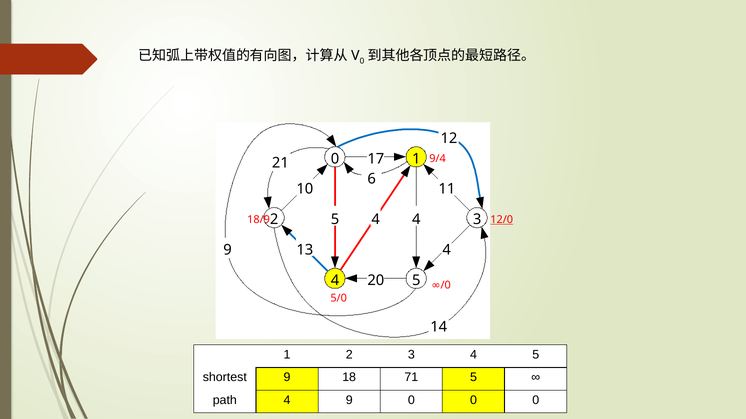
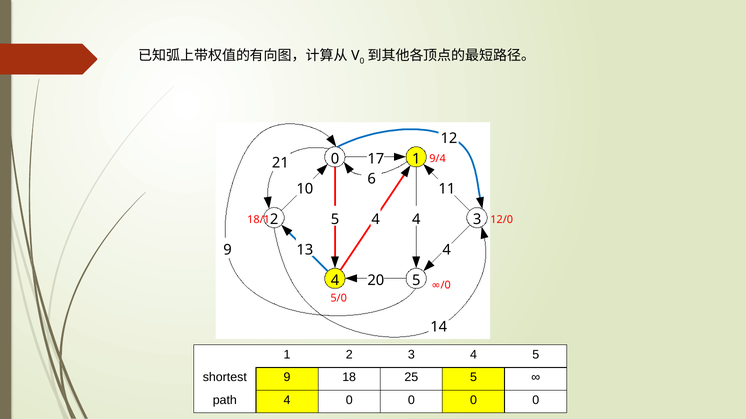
18/9: 18/9 -> 18/1 (259, 220)
12/0 underline: present -> none (502, 220)
71: 71 -> 25 (411, 378)
4 9: 9 -> 0 (349, 401)
